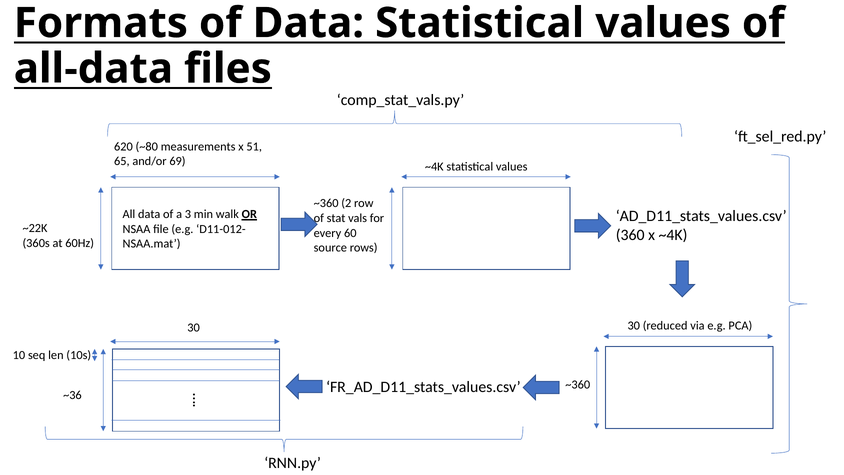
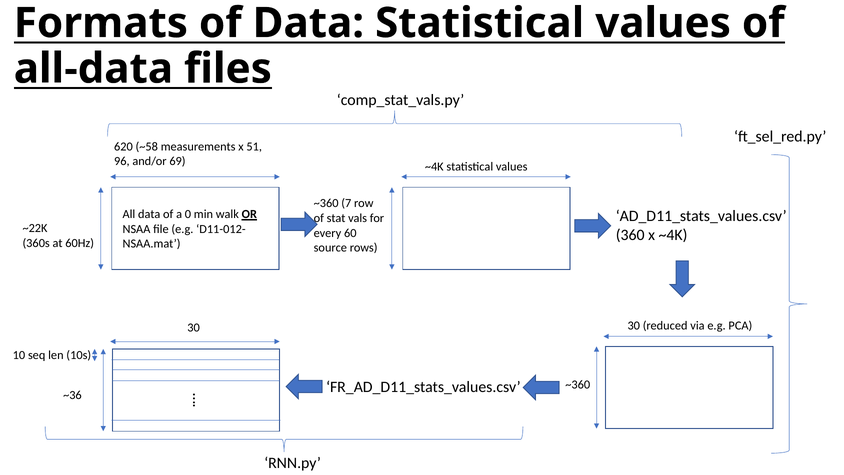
~80: ~80 -> ~58 (147, 147)
65: 65 -> 96 (122, 161)
2: 2 -> 7 (346, 203)
3: 3 -> 0 (188, 214)
